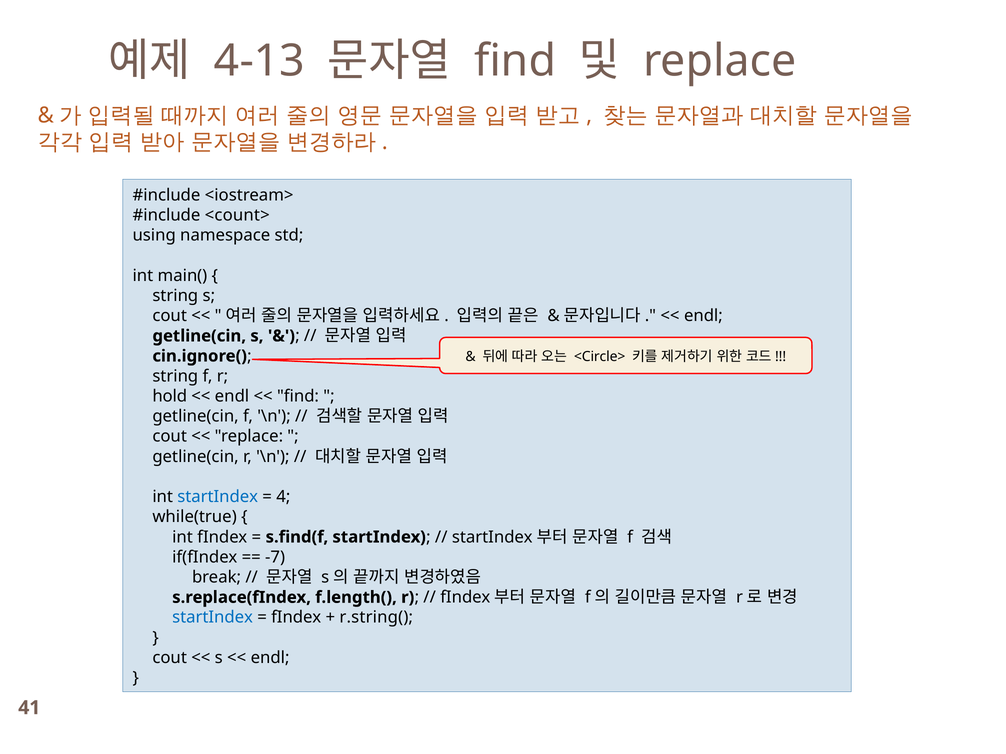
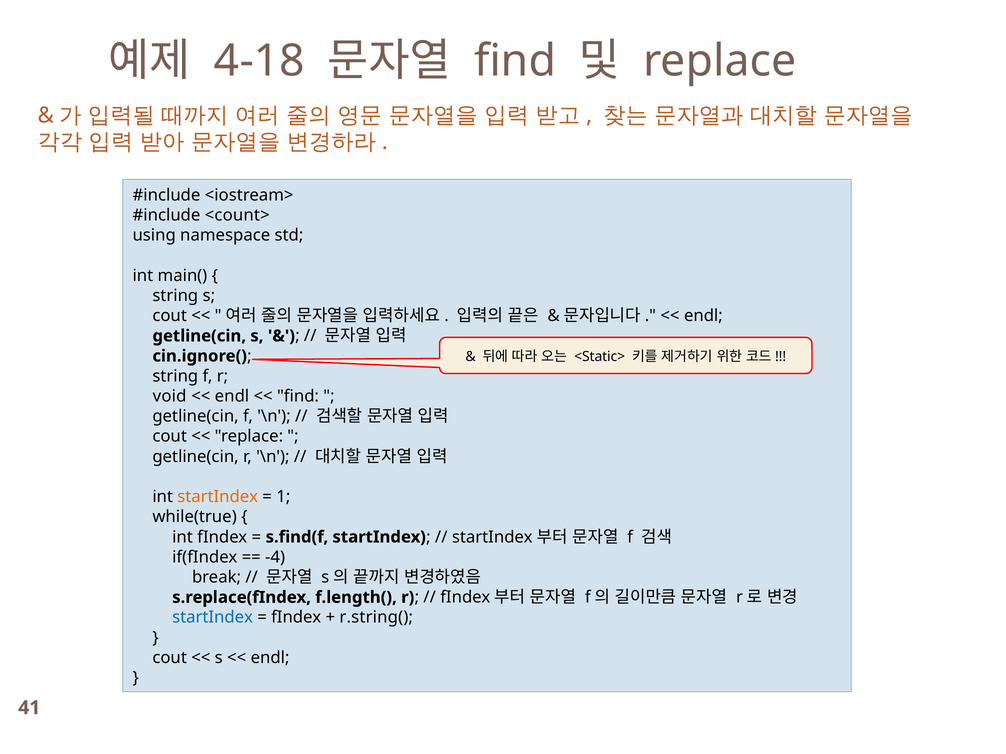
4-13: 4-13 -> 4-18 (259, 61)
<Circle>: <Circle> -> <Static> (600, 357)
hold: hold -> void (170, 397)
startIndex colour: blue -> orange (218, 497)
4: 4 -> 1 (283, 497)
-7: -7 -> -4 (275, 557)
